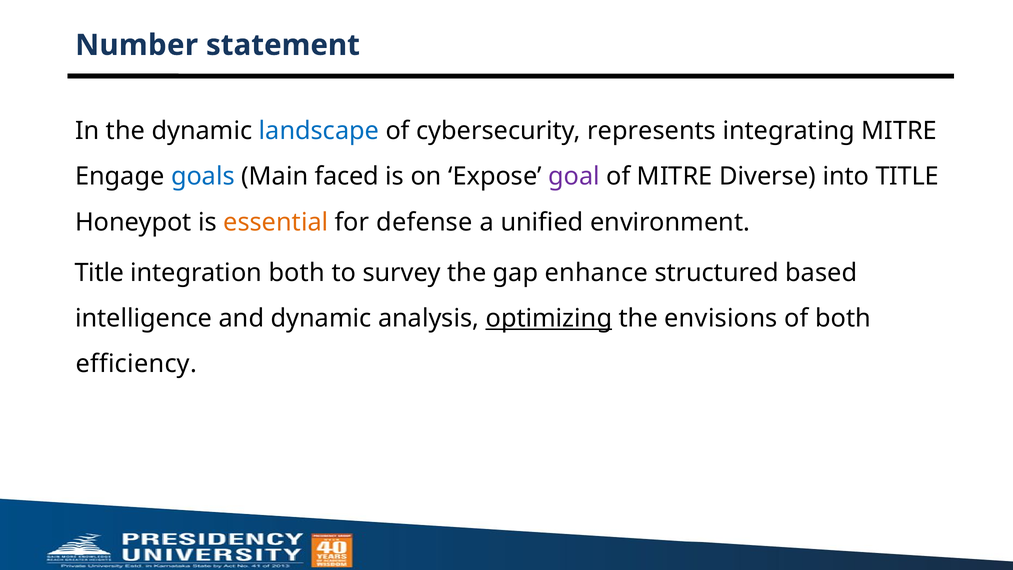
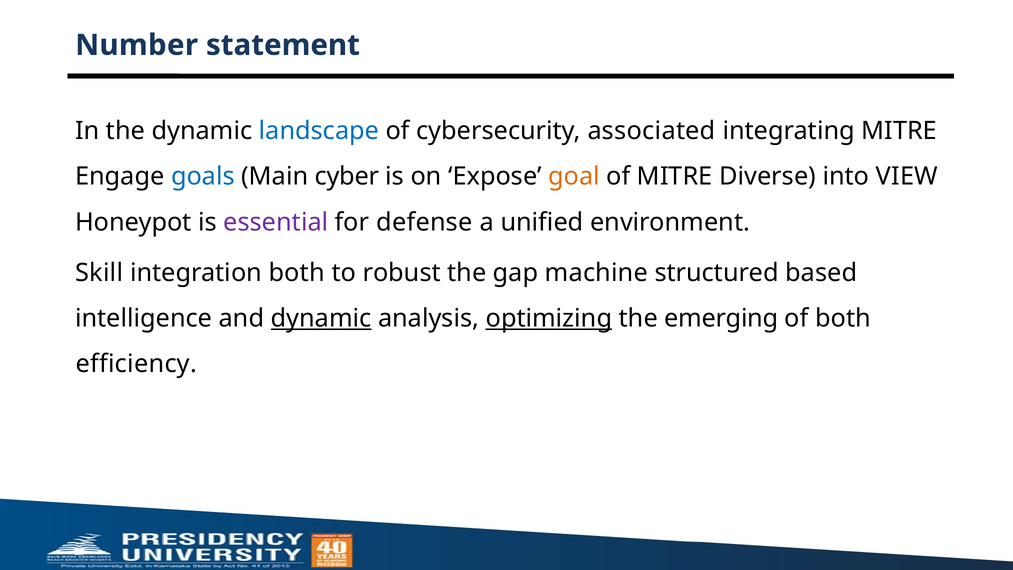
represents: represents -> associated (652, 131)
faced: faced -> cyber (347, 177)
goal colour: purple -> orange (574, 177)
into TITLE: TITLE -> VIEW (907, 177)
essential colour: orange -> purple (276, 222)
Title: Title -> Skill (99, 273)
survey: survey -> robust (402, 273)
enhance: enhance -> machine (596, 273)
dynamic underline: none -> present (321, 318)
envisions: envisions -> emerging (721, 318)
